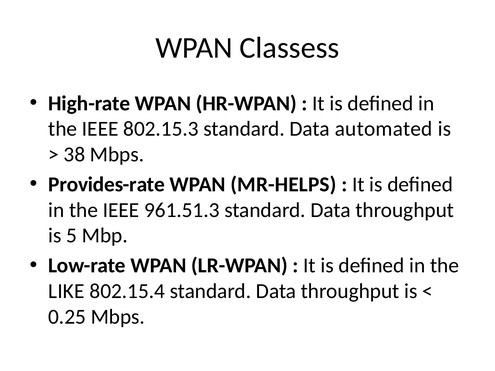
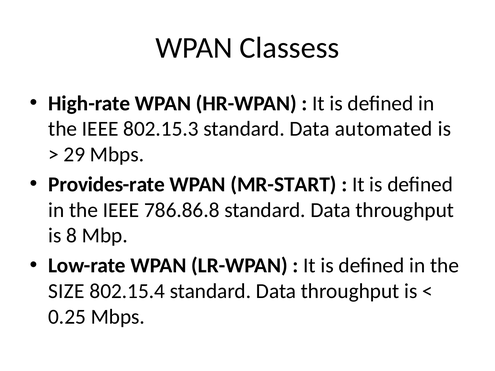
38: 38 -> 29 (74, 155)
MR-HELPS: MR-HELPS -> MR-START (284, 185)
961.51.3: 961.51.3 -> 786.86.8 (182, 210)
5: 5 -> 8 (72, 236)
LIKE: LIKE -> SIZE (66, 291)
